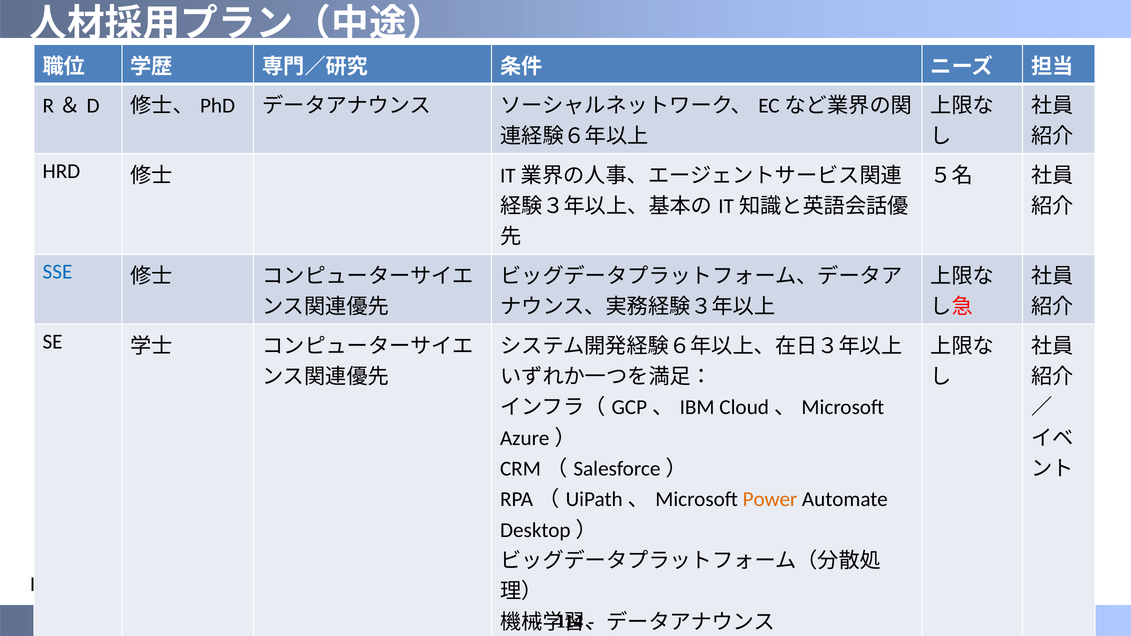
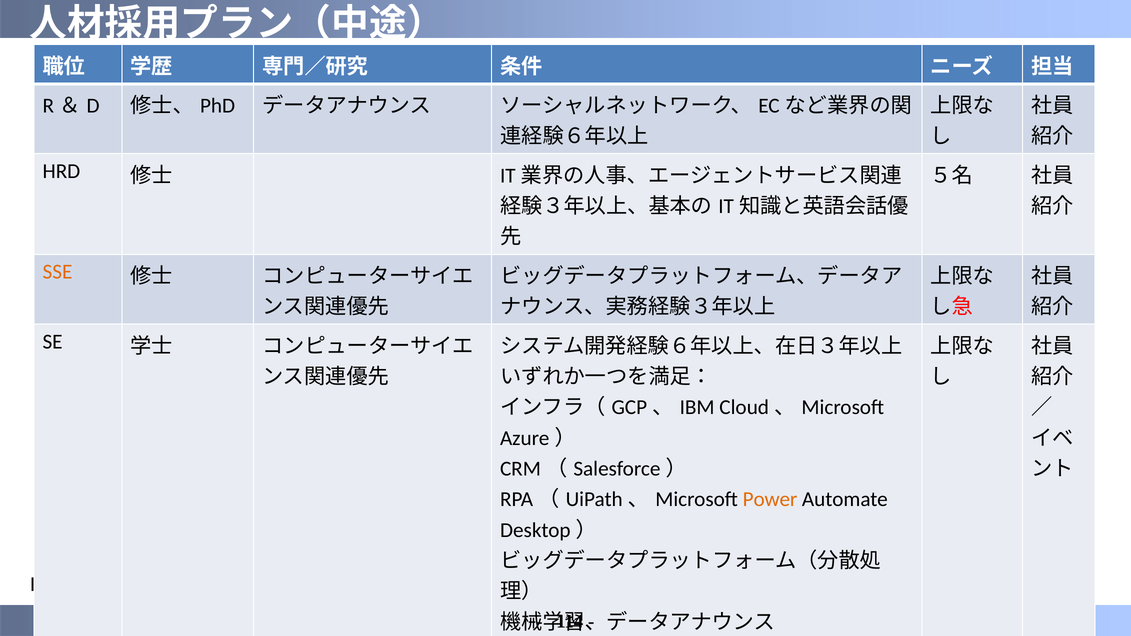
SSE colour: blue -> orange (57, 272)
